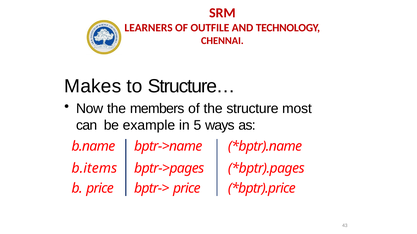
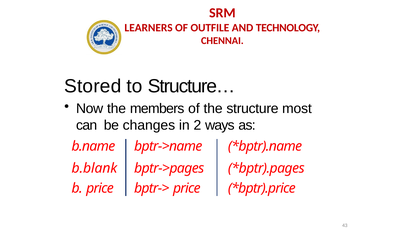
Makes: Makes -> Stored (93, 86)
example: example -> changes (149, 126)
5: 5 -> 2 (197, 126)
b.items: b.items -> b.blank (94, 169)
